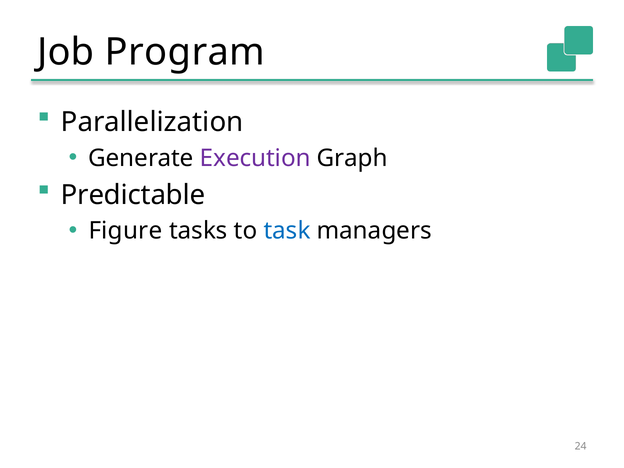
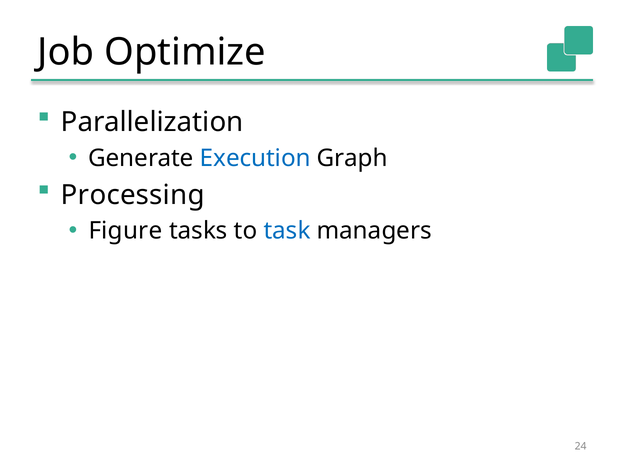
Program: Program -> Optimize (185, 52)
Execution colour: purple -> blue (255, 158)
Predictable: Predictable -> Processing (133, 195)
